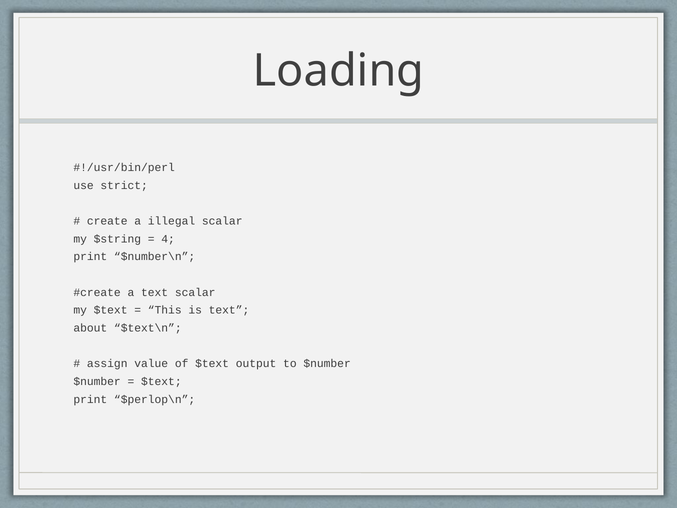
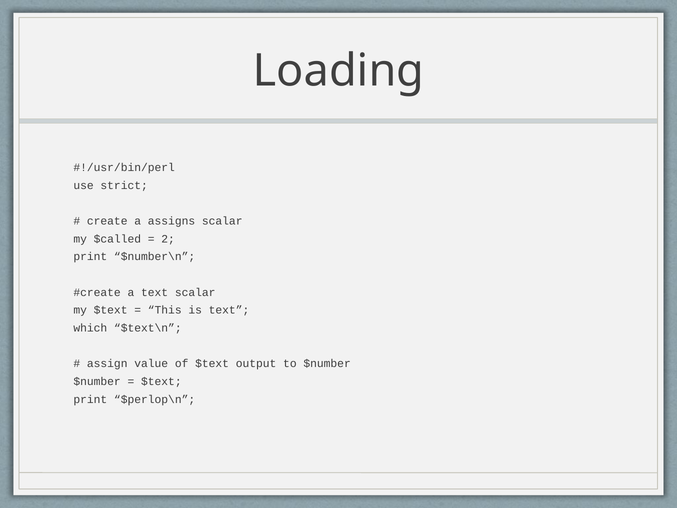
illegal: illegal -> assigns (171, 221)
$string: $string -> $called (117, 239)
4: 4 -> 2 (168, 239)
about: about -> which (90, 328)
